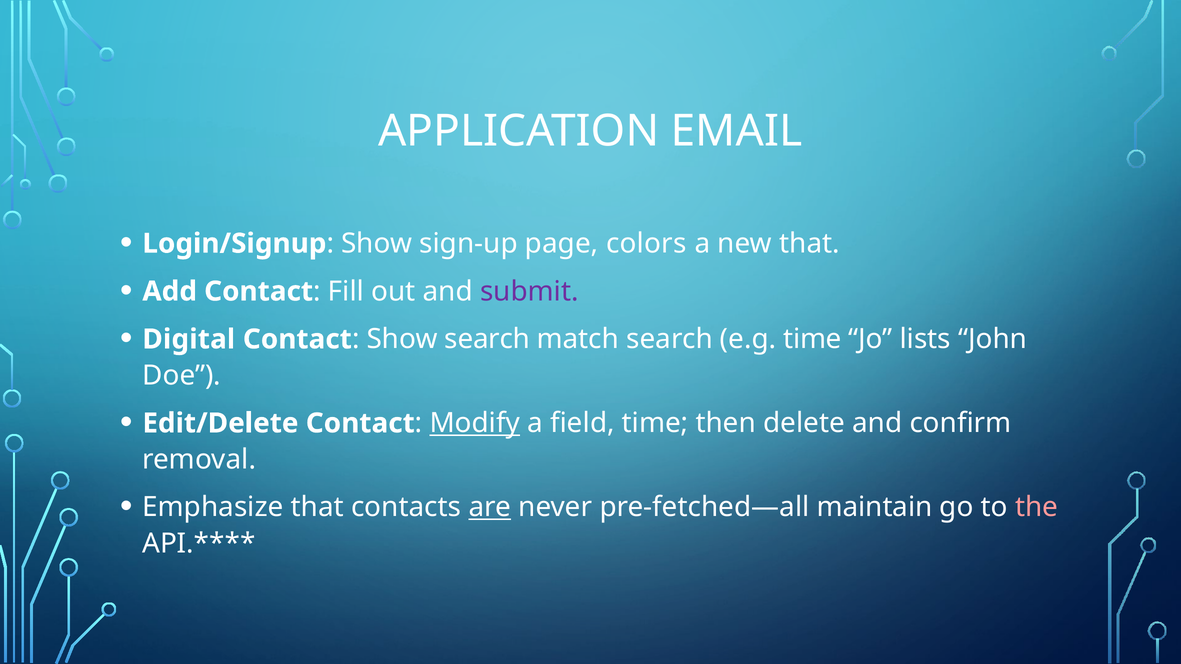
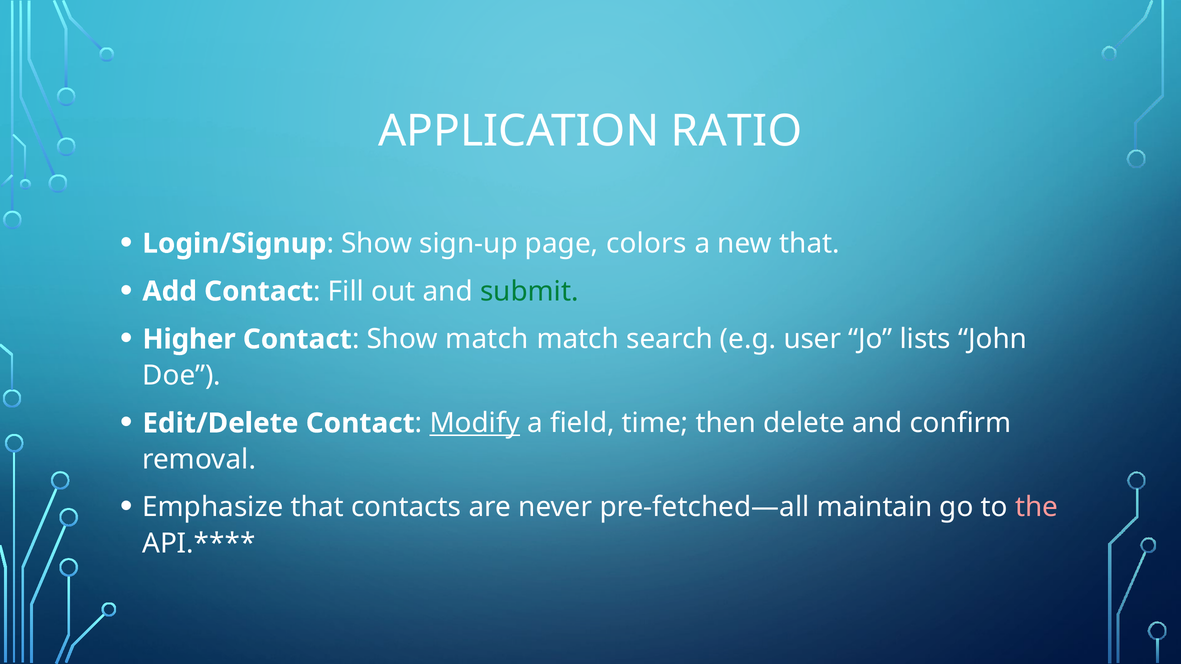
EMAIL: EMAIL -> RATIO (736, 131)
submit colour: purple -> green (529, 292)
Digital: Digital -> Higher (189, 339)
Show search: search -> match (487, 339)
e.g time: time -> user (812, 339)
are underline: present -> none (490, 507)
